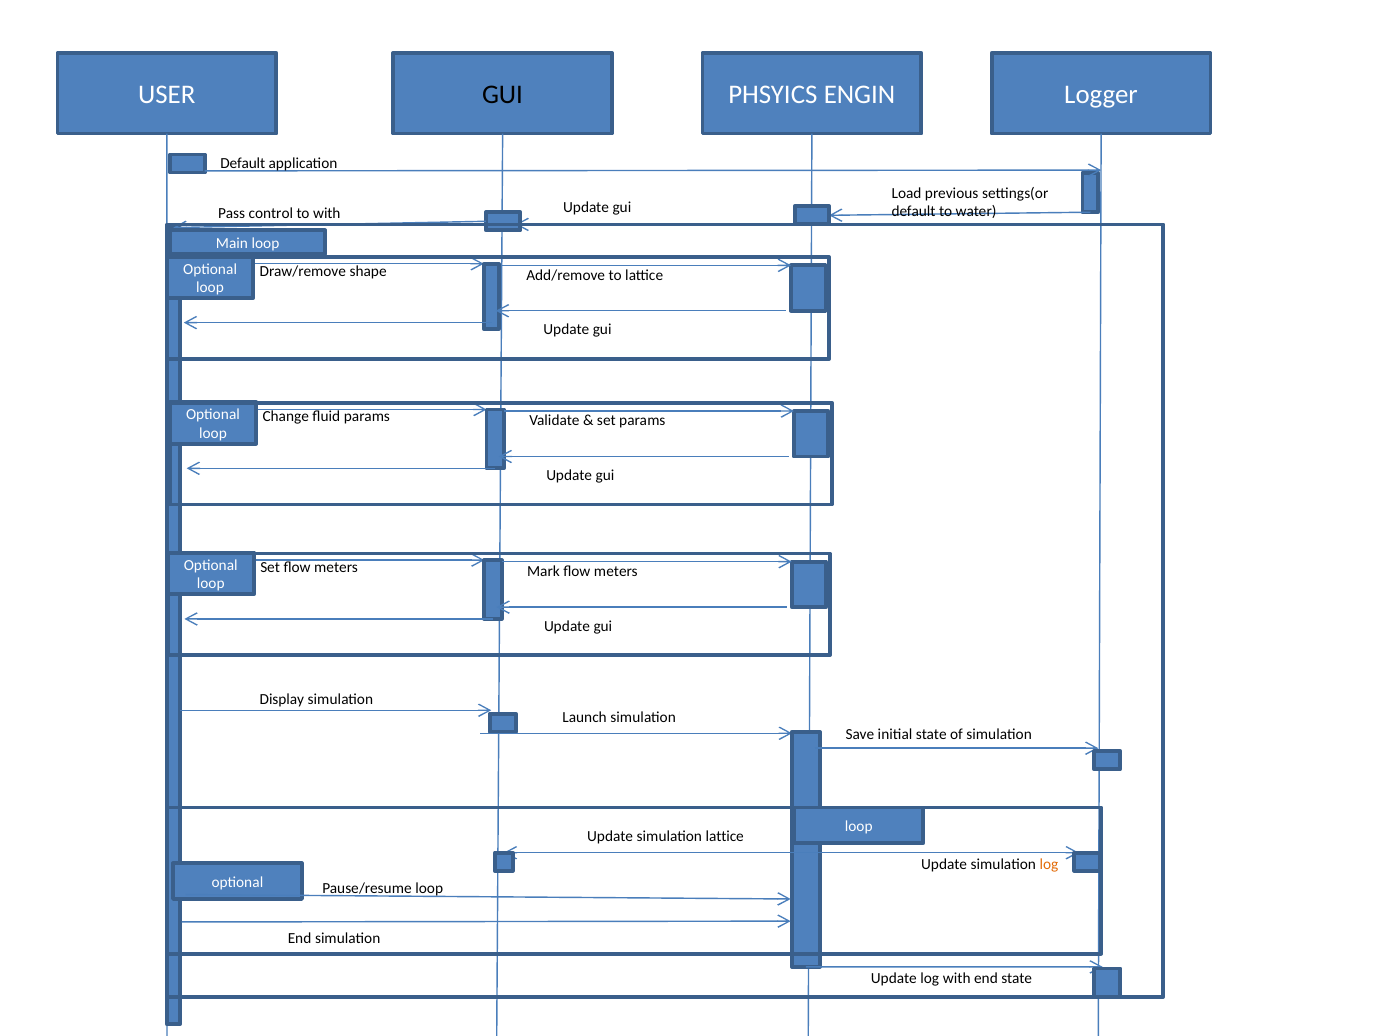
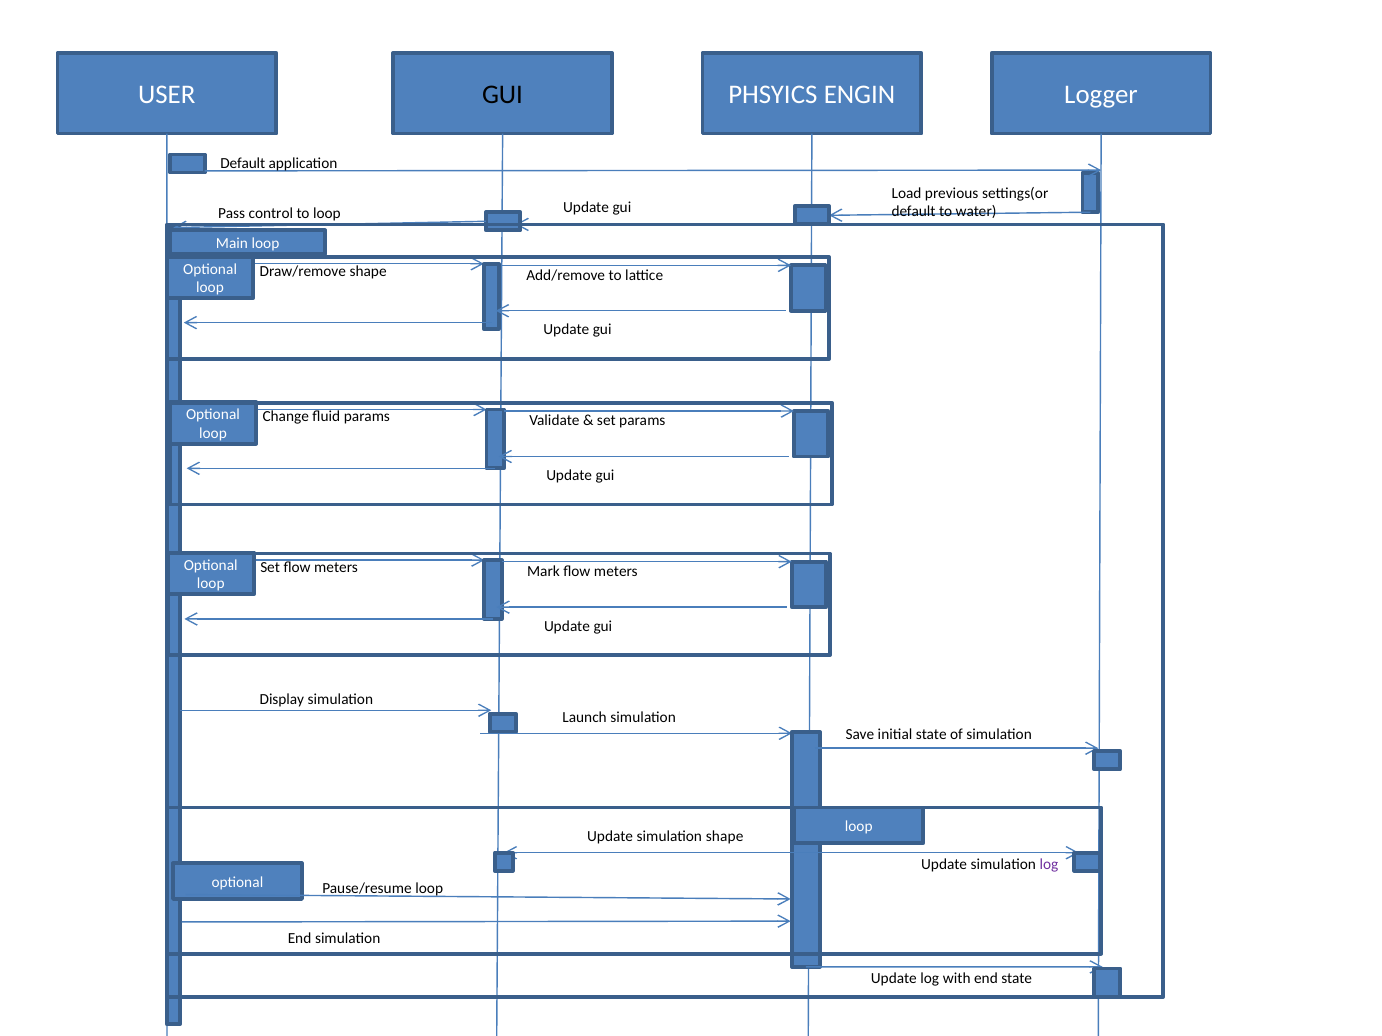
to with: with -> loop (327, 213)
simulation lattice: lattice -> shape (725, 837)
log colour: orange -> purple (1049, 864)
